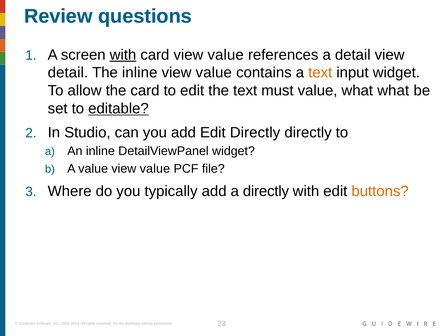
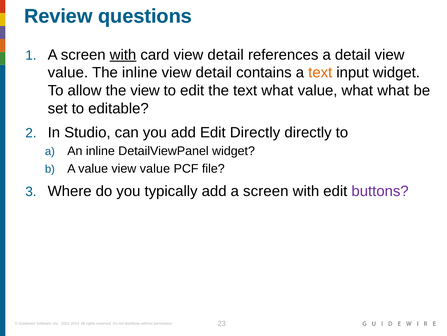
card view value: value -> detail (226, 55)
detail: detail -> value (68, 73)
value: value -> detail (214, 73)
the card: card -> view (145, 90)
text must: must -> what (277, 90)
editable underline: present -> none (118, 108)
add a directly: directly -> screen (266, 191)
buttons colour: orange -> purple (380, 191)
